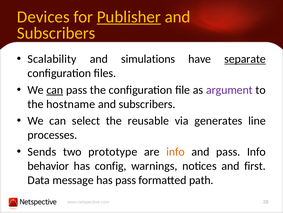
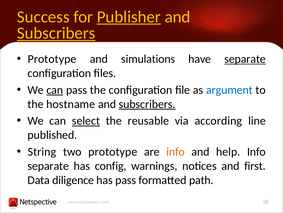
Devices: Devices -> Success (43, 17)
Subscribers underline: none -> present (56, 33)
Scalability: Scalability -> Prototype (52, 59)
argument colour: purple -> blue (229, 90)
subscribers underline: none -> present (147, 104)
select underline: none -> present (86, 120)
generates: generates -> according (218, 120)
processes: processes -> published (52, 135)
Sends: Sends -> String (42, 151)
and pass: pass -> help (228, 151)
behavior: behavior -> separate (48, 165)
message: message -> diligence (73, 180)
